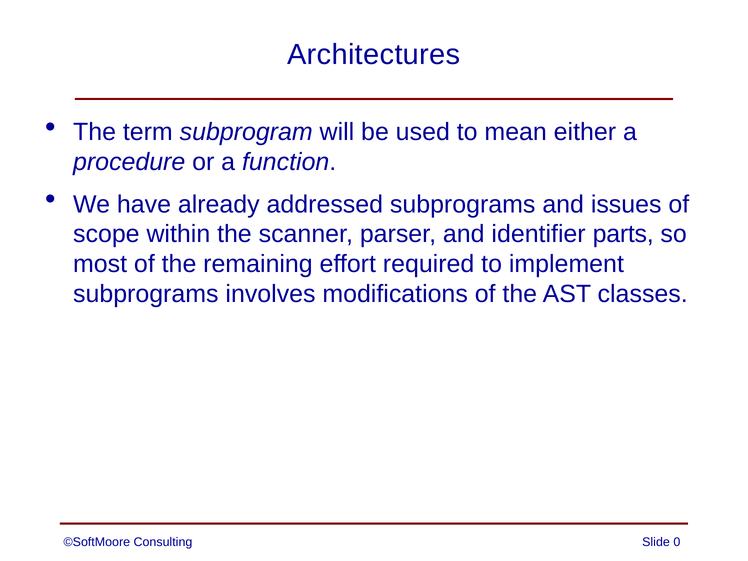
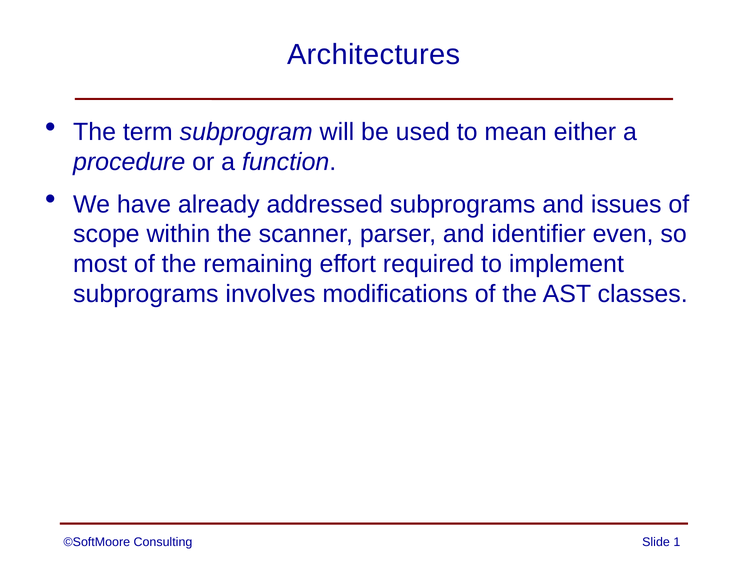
parts: parts -> even (623, 234)
0: 0 -> 1 (677, 542)
